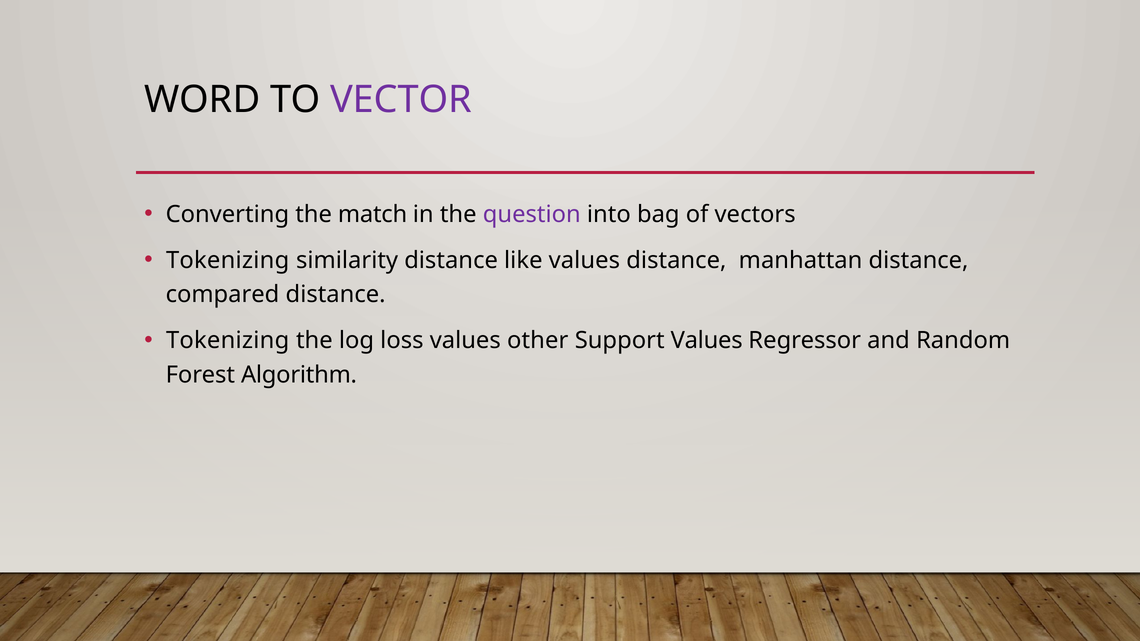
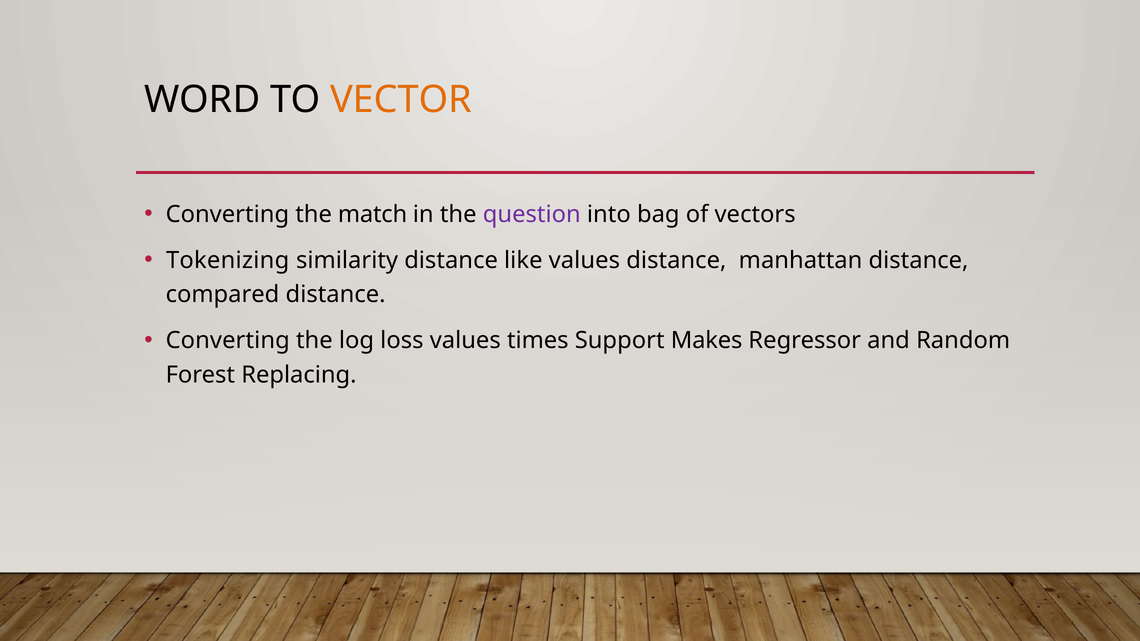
VECTOR colour: purple -> orange (401, 100)
Tokenizing: Tokenizing -> Converting (228, 341)
other: other -> times (538, 341)
Support Values: Values -> Makes (707, 341)
Algorithm: Algorithm -> Replacing (299, 375)
